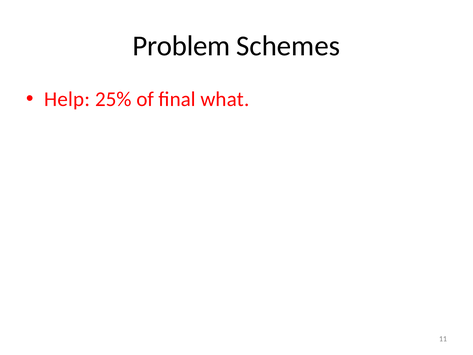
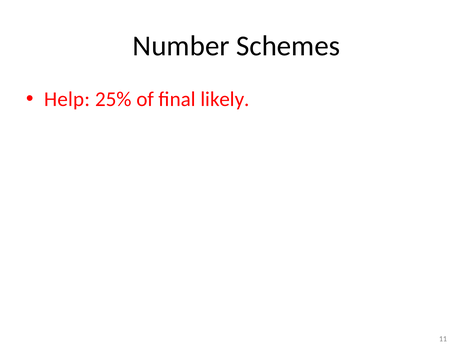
Problem: Problem -> Number (181, 46)
what: what -> likely (225, 99)
